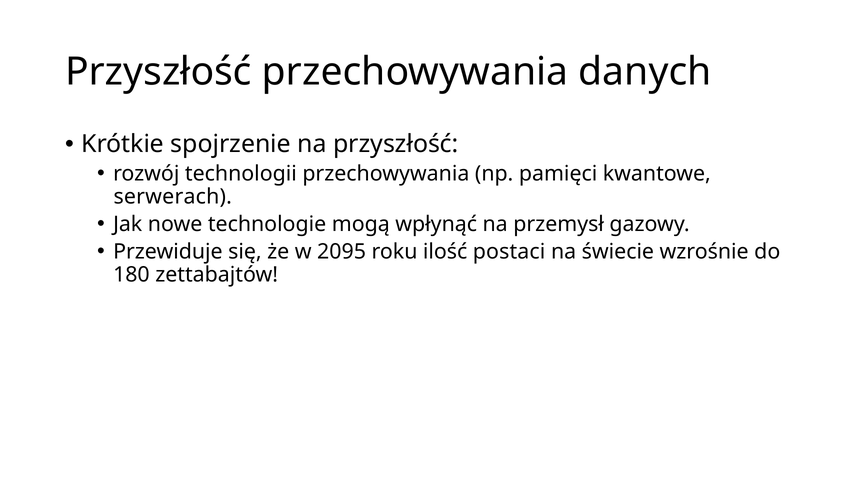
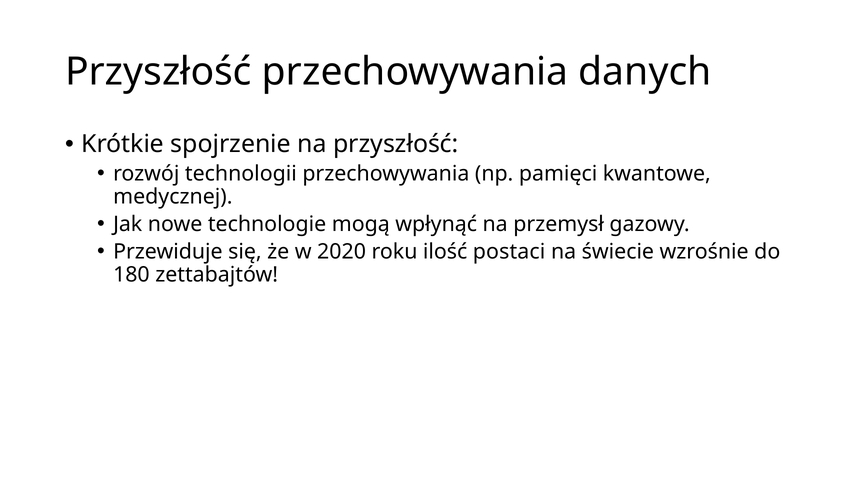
serwerach: serwerach -> medycznej (173, 197)
2095: 2095 -> 2020 (342, 252)
